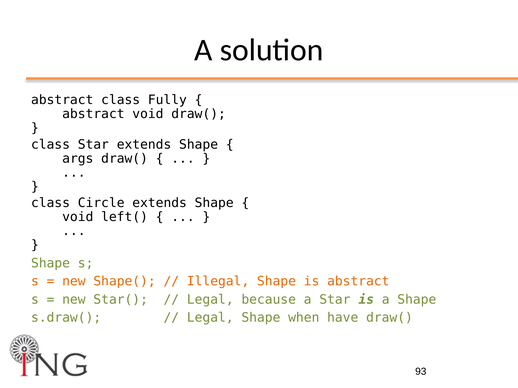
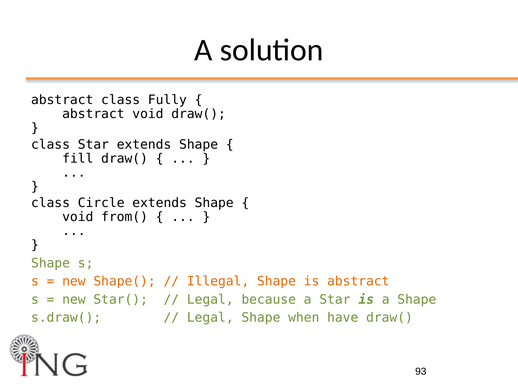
args: args -> fill (78, 159)
left(: left( -> from( (125, 217)
